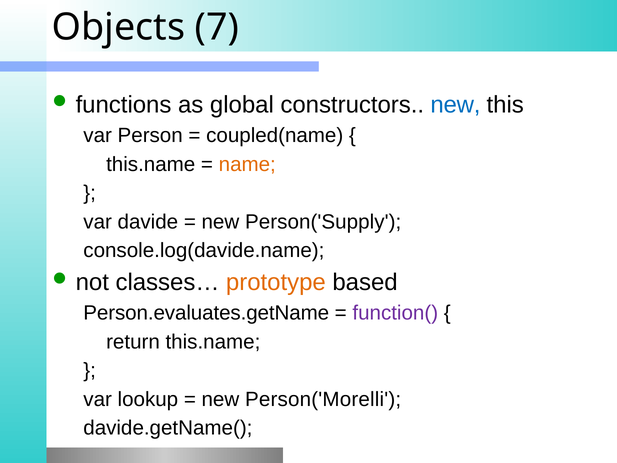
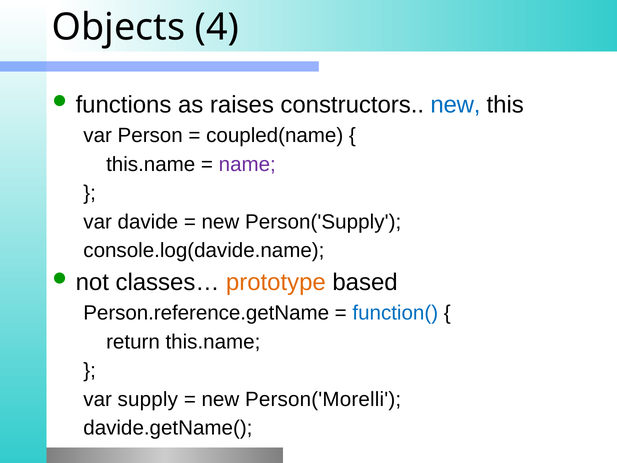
7: 7 -> 4 (217, 27)
global: global -> raises (242, 105)
name colour: orange -> purple (247, 164)
Person.evaluates.getName: Person.evaluates.getName -> Person.reference.getName (206, 313)
function( colour: purple -> blue (395, 313)
lookup: lookup -> supply (148, 399)
